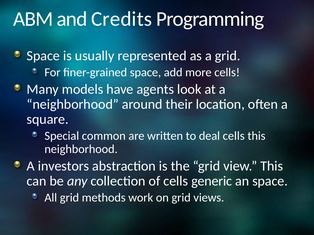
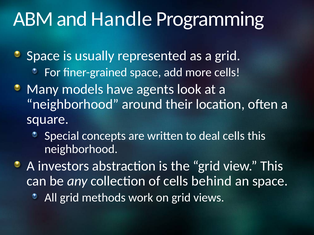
Credits: Credits -> Handle (122, 19)
common: common -> concepts (104, 136)
generic: generic -> behind (212, 181)
